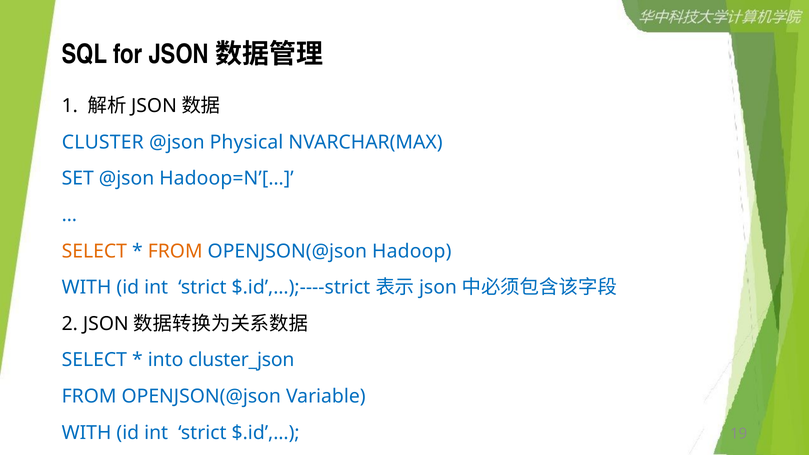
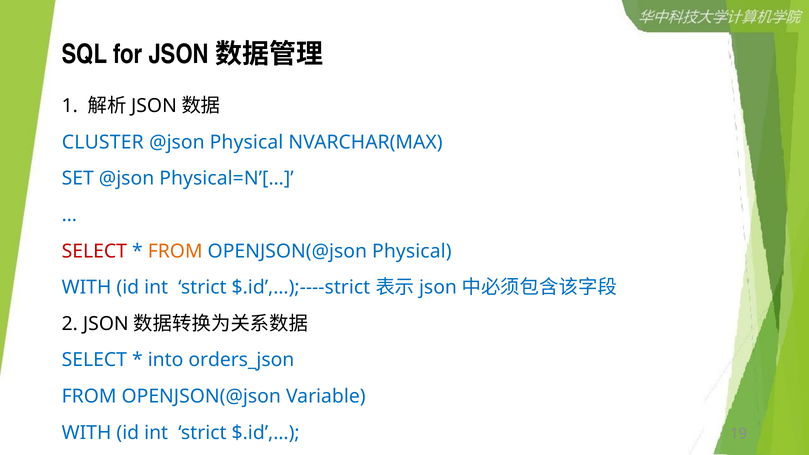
Hadoop=N’[…: Hadoop=N’[… -> Physical=N’[… (227, 179)
SELECT colour: orange -> red (94, 251)
OPENJSON(@json Hadoop: Hadoop -> Physical (412, 251)
cluster_json: cluster_json -> orders_json (241, 360)
